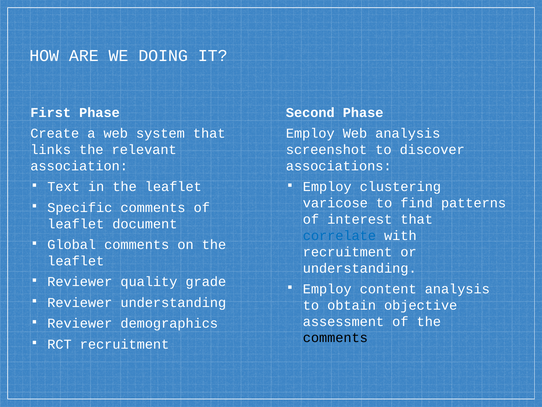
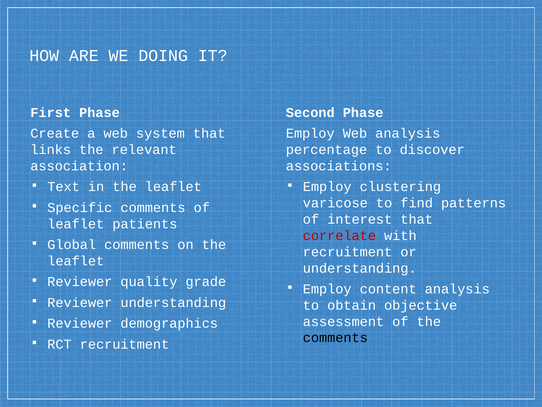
screenshot: screenshot -> percentage (327, 150)
document: document -> patients (145, 224)
correlate colour: blue -> red (339, 235)
